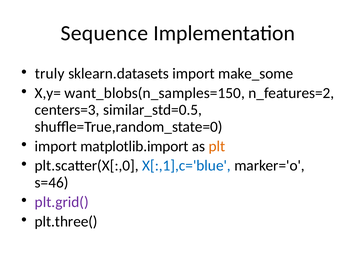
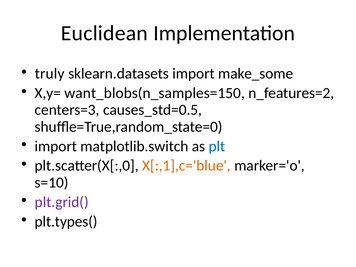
Sequence: Sequence -> Euclidean (104, 33)
similar_std=0.5: similar_std=0.5 -> causes_std=0.5 (153, 110)
matplotlib.import: matplotlib.import -> matplotlib.switch (134, 146)
plt colour: orange -> blue (217, 146)
X[:,1],c='blue colour: blue -> orange (186, 166)
s=46: s=46 -> s=10 (52, 183)
plt.three(: plt.three( -> plt.types( (66, 221)
